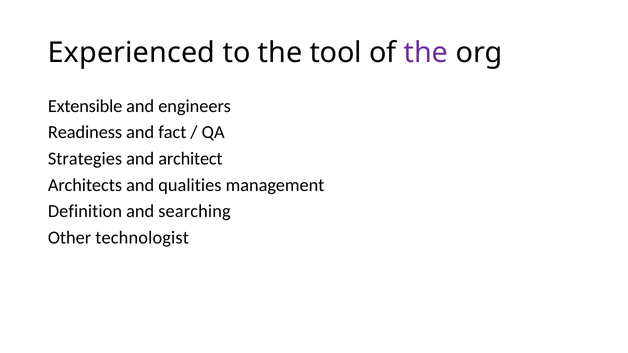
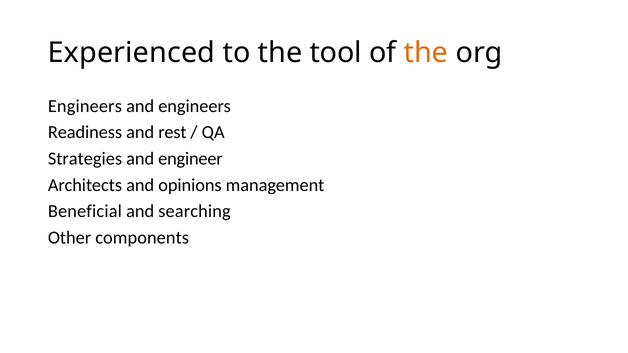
the colour: purple -> orange (426, 53)
Extensible: Extensible -> Engineers (85, 106)
fact: fact -> rest (172, 133)
architect: architect -> engineer (190, 159)
qualities: qualities -> opinions (190, 185)
Definition: Definition -> Beneficial (85, 212)
technologist: technologist -> components (142, 238)
